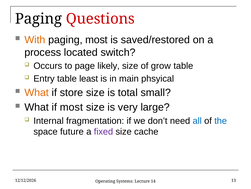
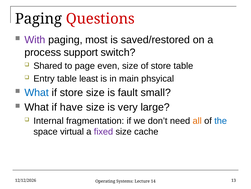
With colour: orange -> purple (35, 40)
located: located -> support (81, 52)
Occurs: Occurs -> Shared (48, 66)
likely: likely -> even (109, 66)
of grow: grow -> store (161, 66)
What colour: orange -> blue (37, 92)
total: total -> fault (128, 92)
if most: most -> have (71, 107)
all colour: blue -> orange (197, 120)
future: future -> virtual (72, 131)
